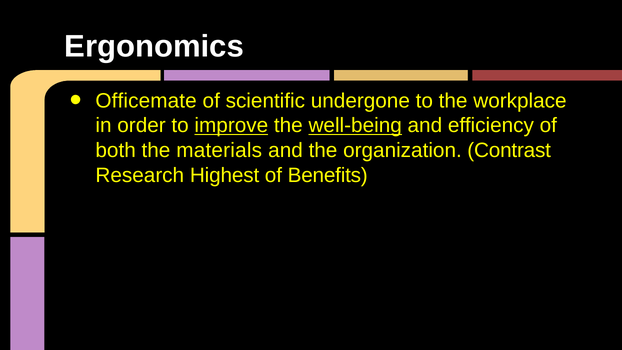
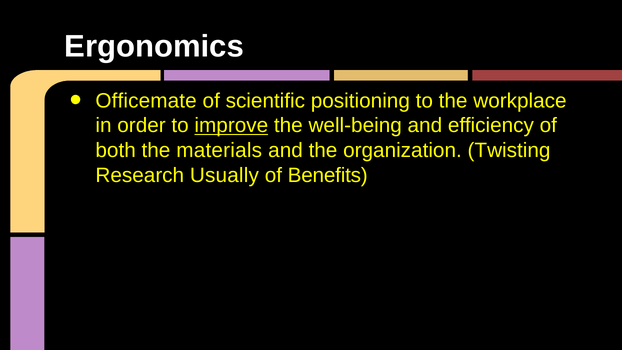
undergone: undergone -> positioning (360, 101)
well-being underline: present -> none (355, 126)
Contrast: Contrast -> Twisting (509, 150)
Highest: Highest -> Usually (224, 175)
